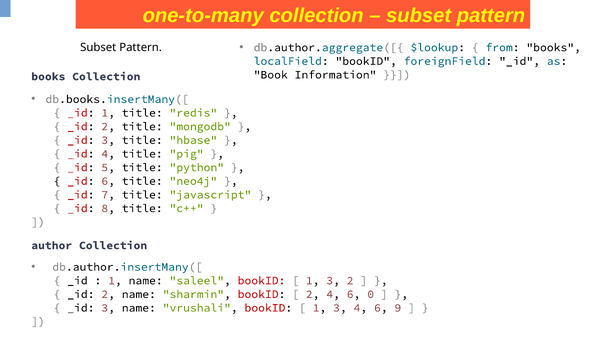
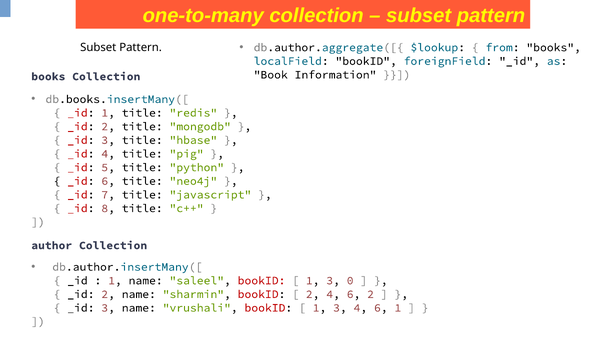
3 2: 2 -> 0 (350, 280)
6 0: 0 -> 2 (371, 294)
6 9: 9 -> 1 (398, 308)
